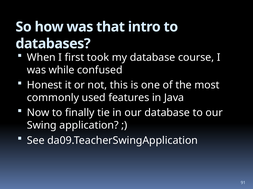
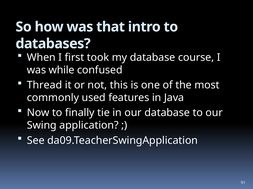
Honest: Honest -> Thread (45, 85)
